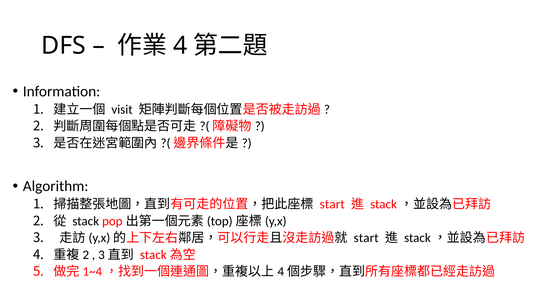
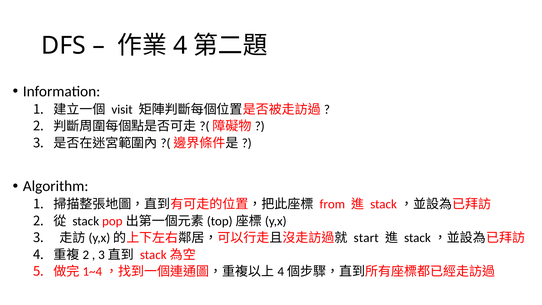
start: start -> from (332, 204)
